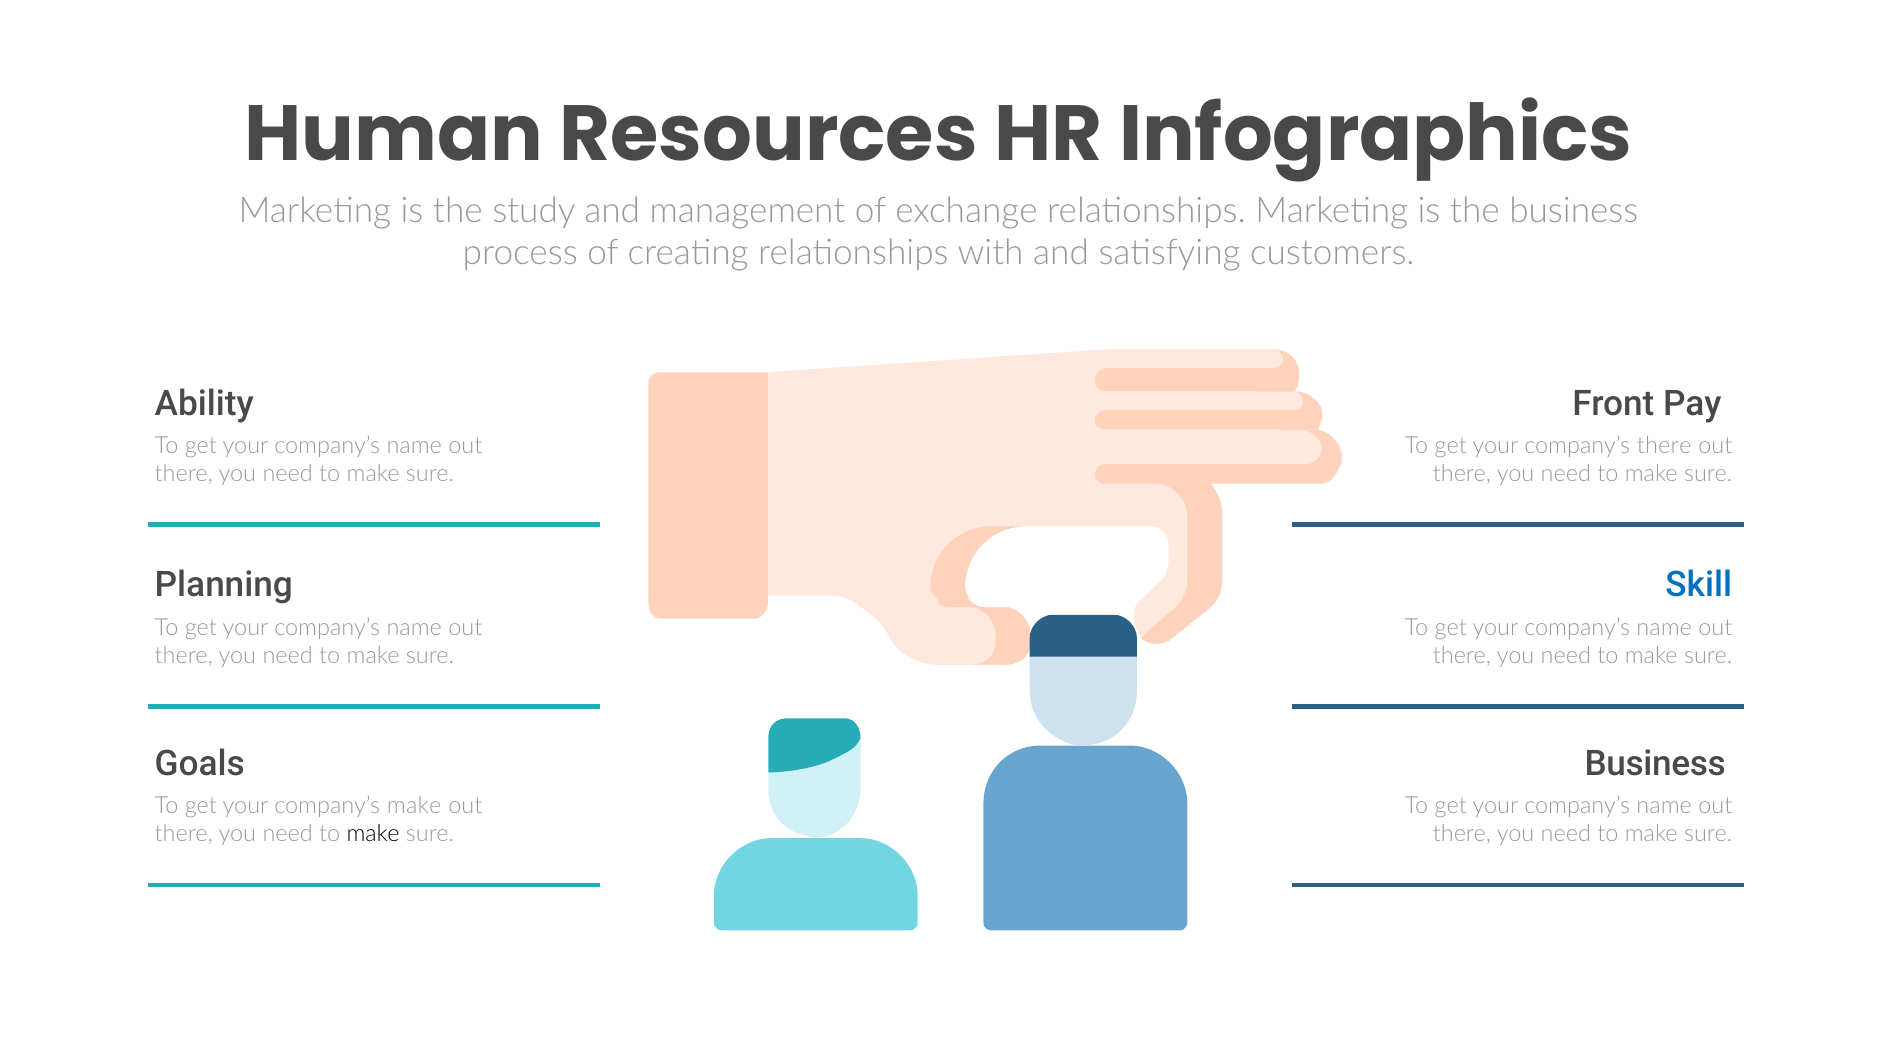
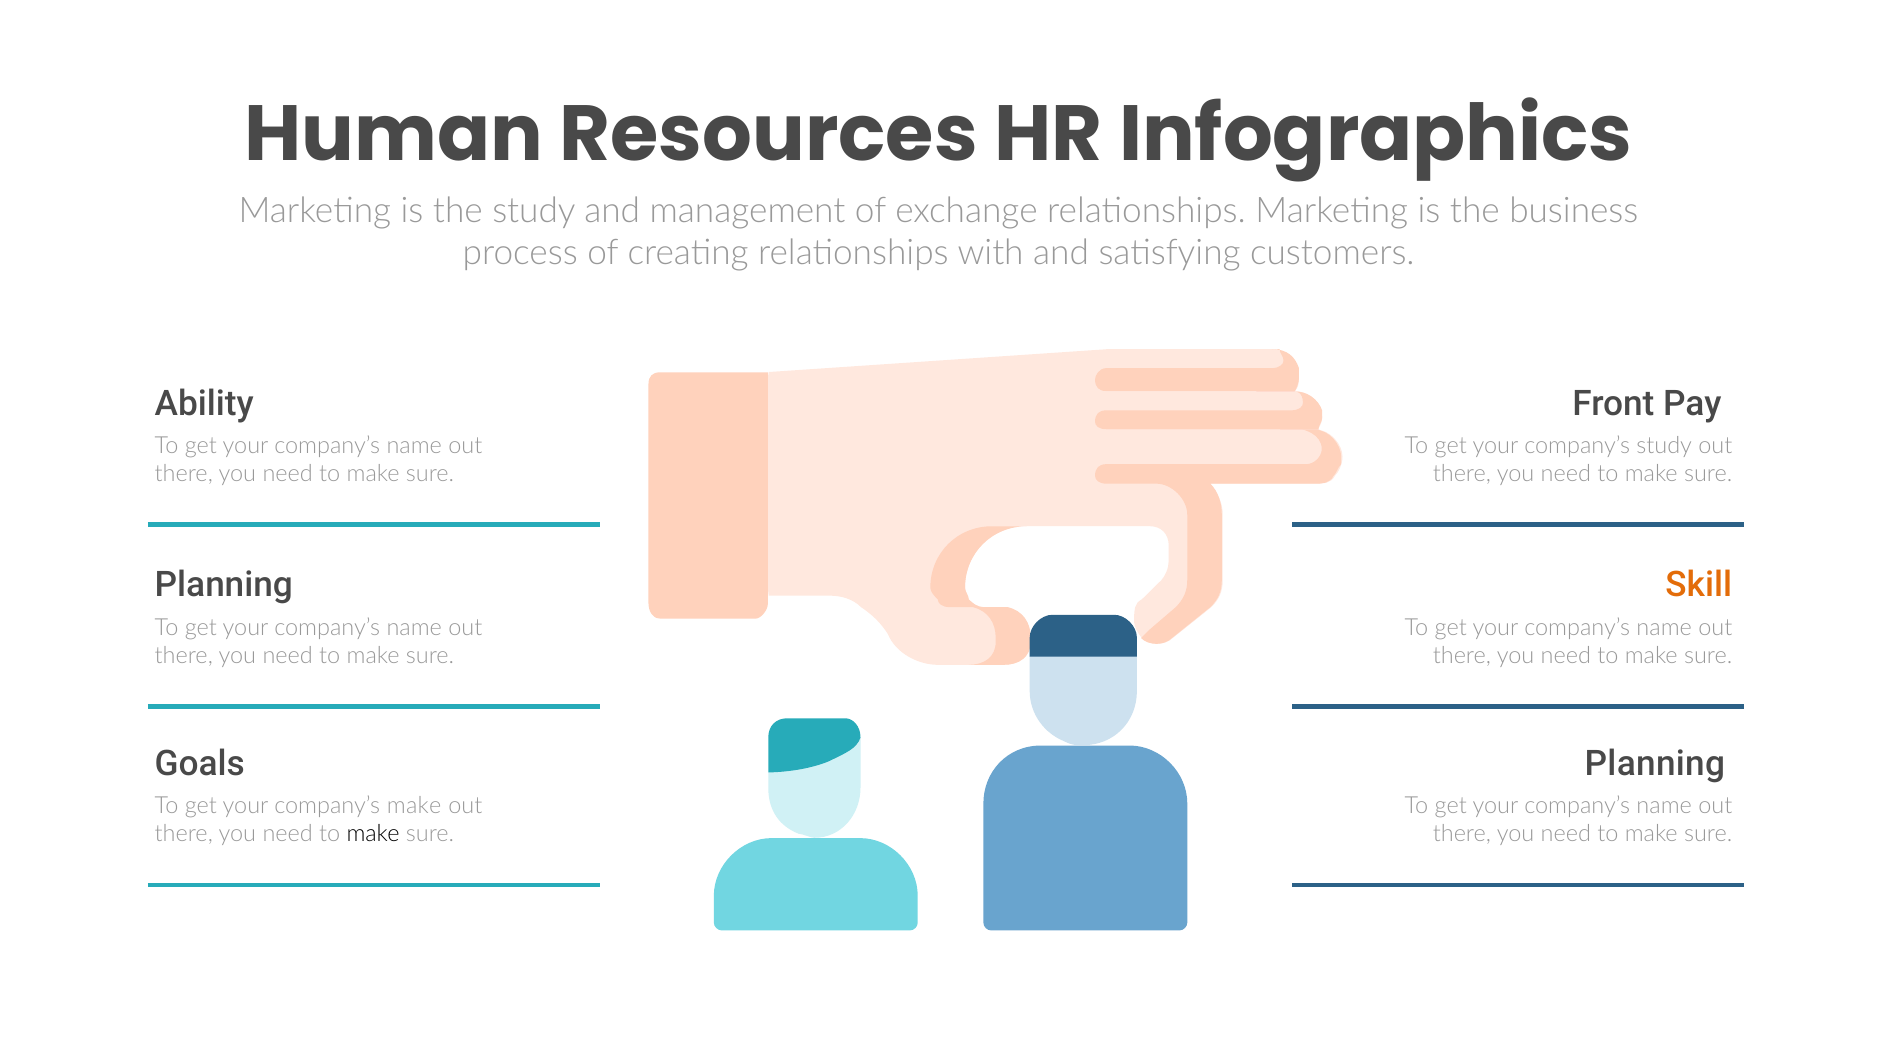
company’s there: there -> study (1664, 445)
Skill colour: blue -> orange (1699, 585)
Business: Business -> Planning (1655, 763)
